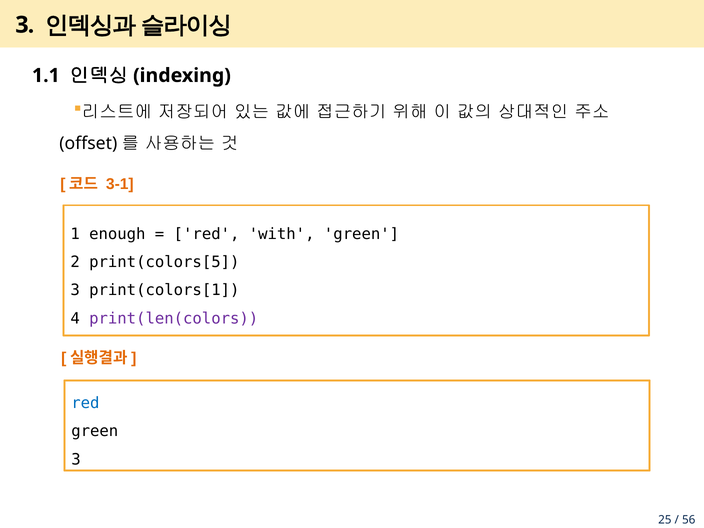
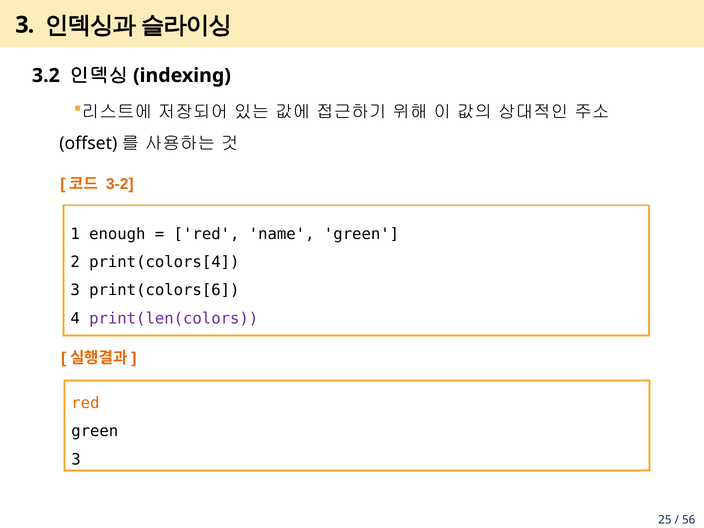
1.1: 1.1 -> 3.2 (46, 75)
3-1: 3-1 -> 3-2 (120, 184)
with: with -> name (282, 234)
print(colors[5: print(colors[5 -> print(colors[4 (164, 262)
print(colors[1: print(colors[1 -> print(colors[6 (164, 290)
red colour: blue -> orange (85, 403)
